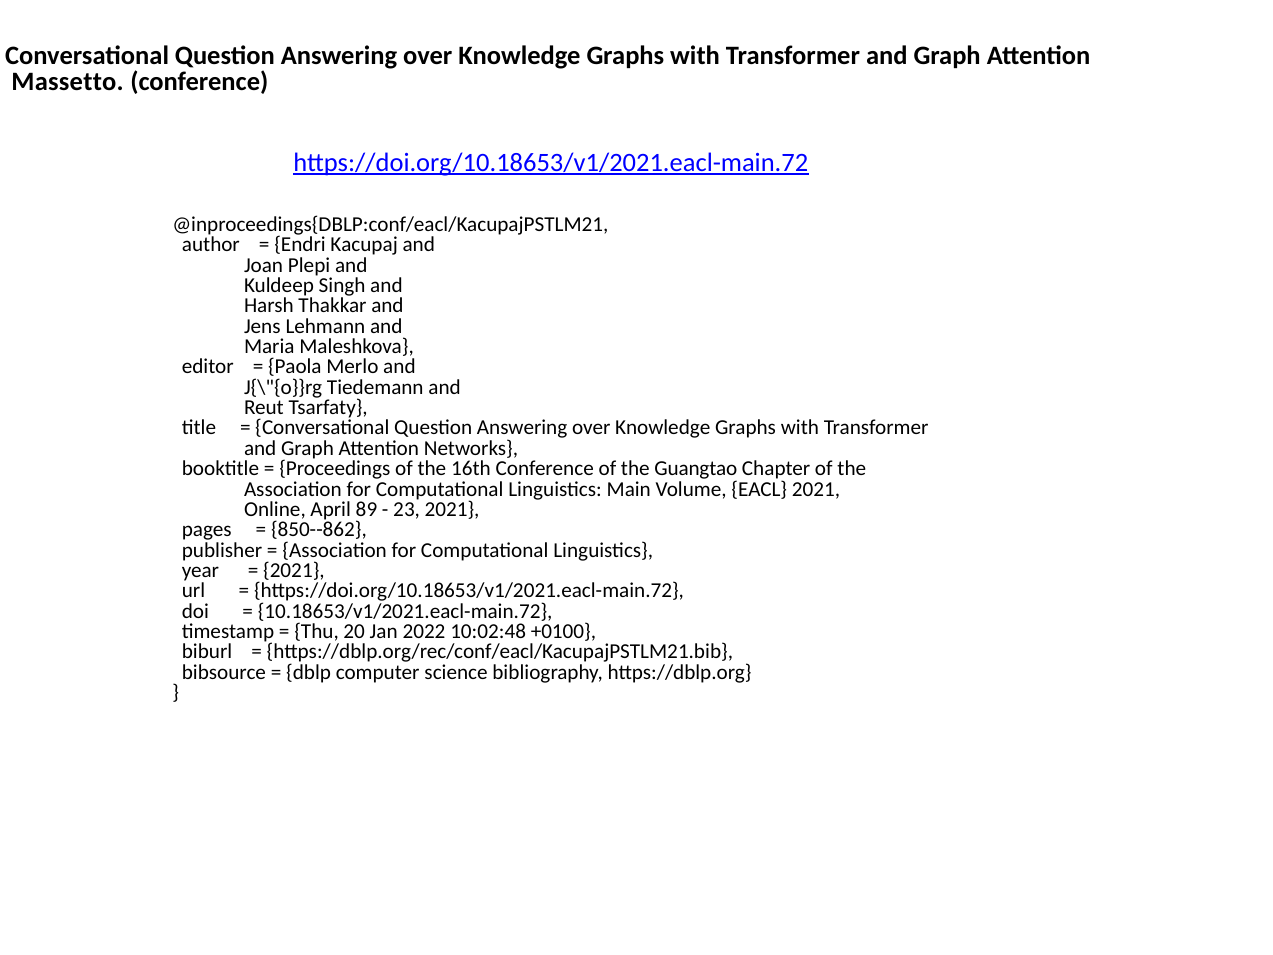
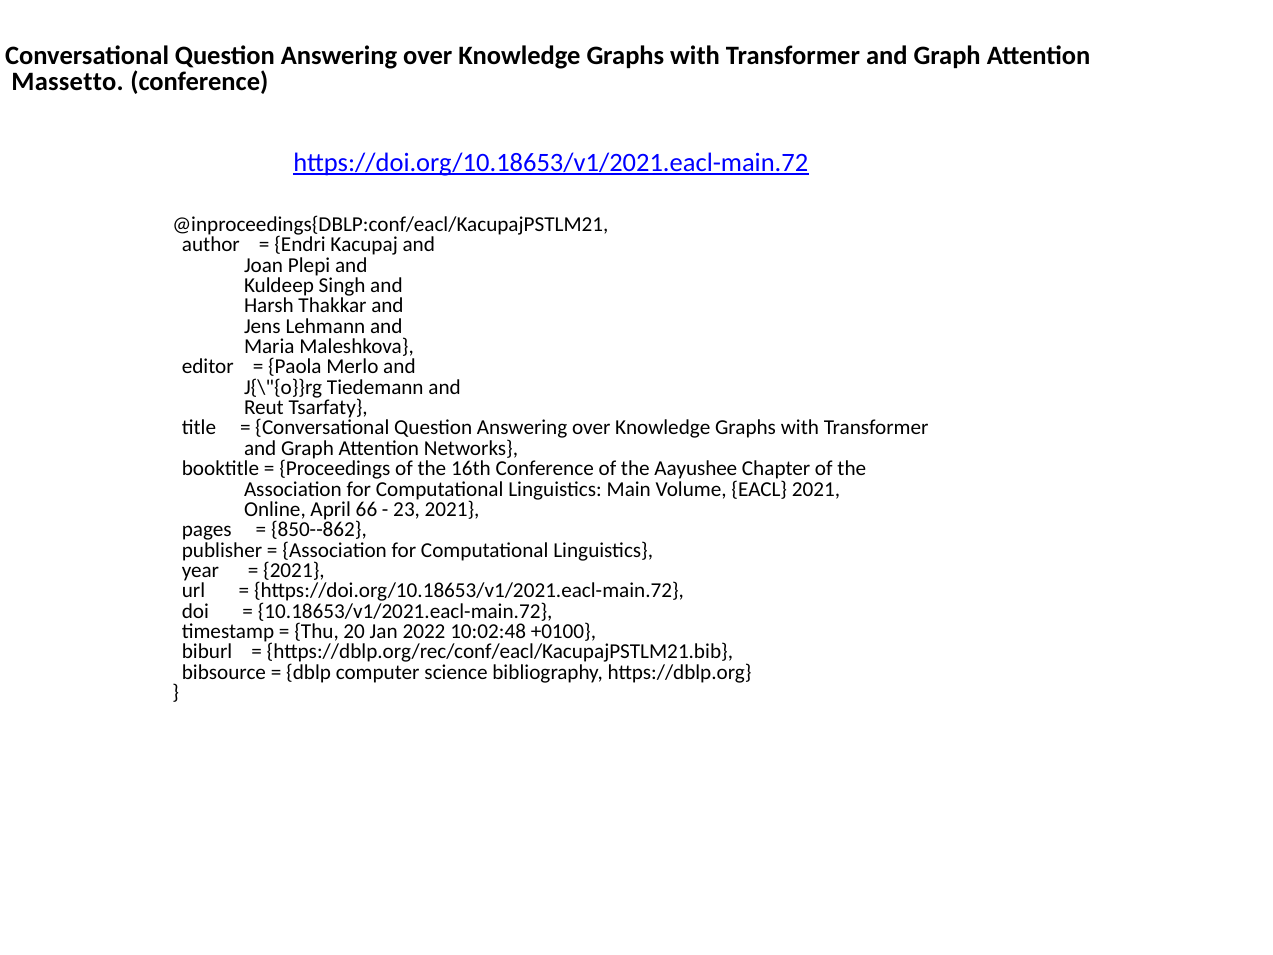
Guangtao: Guangtao -> Aayushee (696, 469)
89: 89 -> 66 (366, 509)
